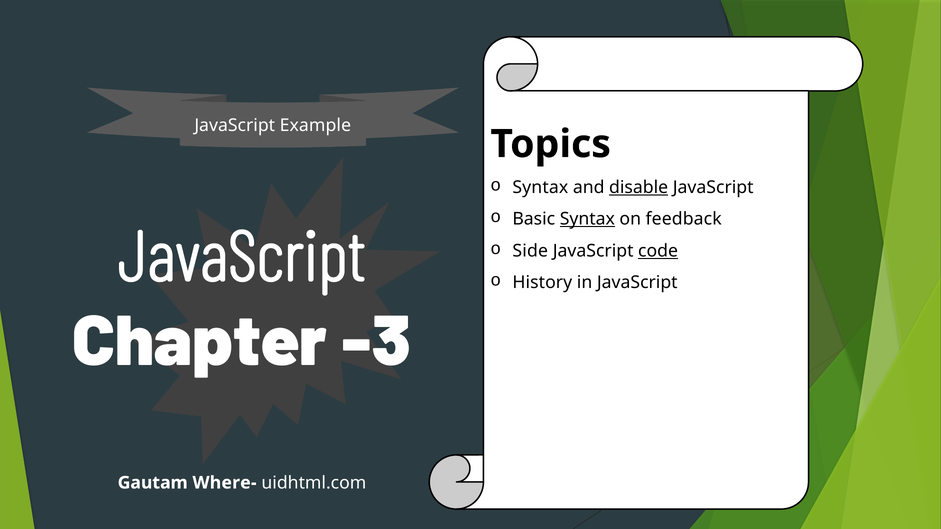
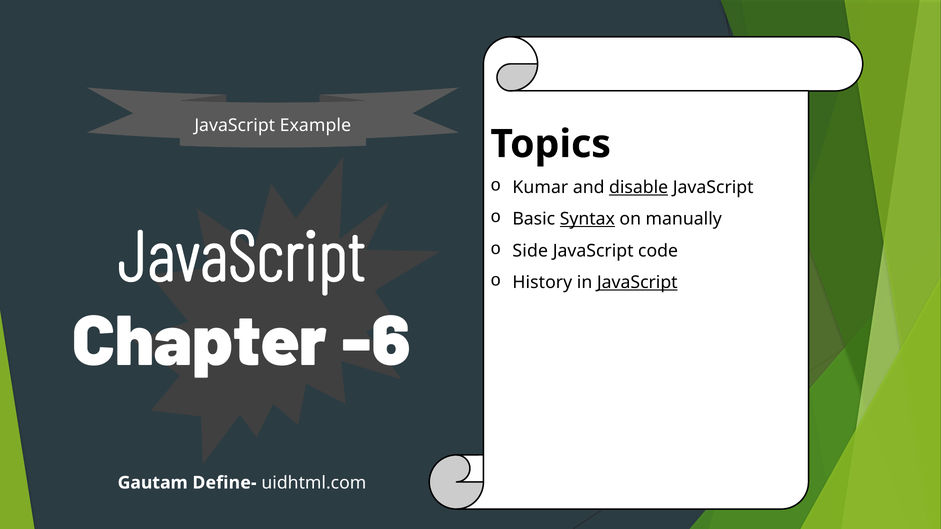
Syntax: Syntax -> Kumar (540, 187)
feedback: feedback -> manually (684, 219)
code underline: present -> none (658, 251)
JavaScript underline: none -> present (637, 283)
-3: -3 -> -6 (376, 342)
Where-: Where- -> Define- (225, 483)
